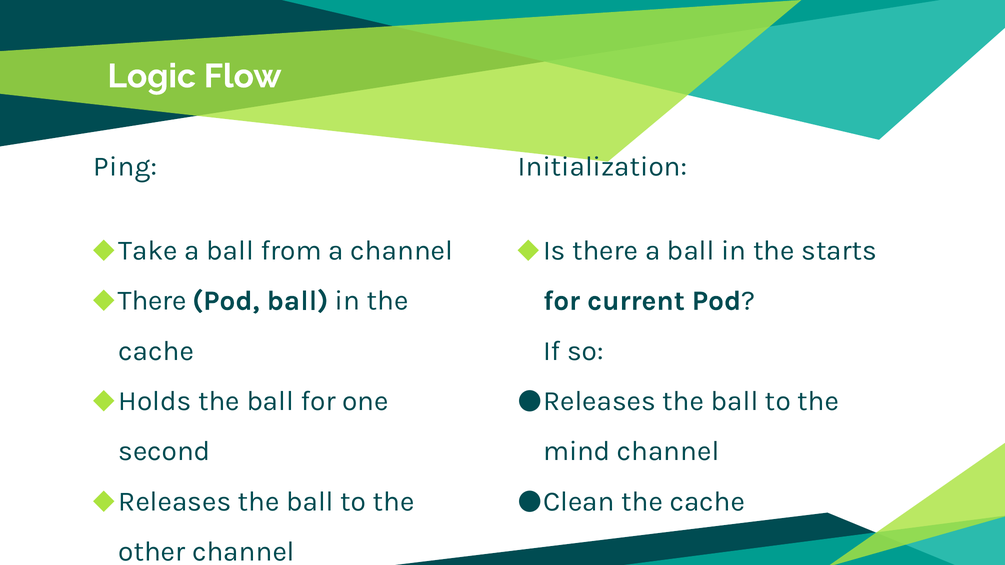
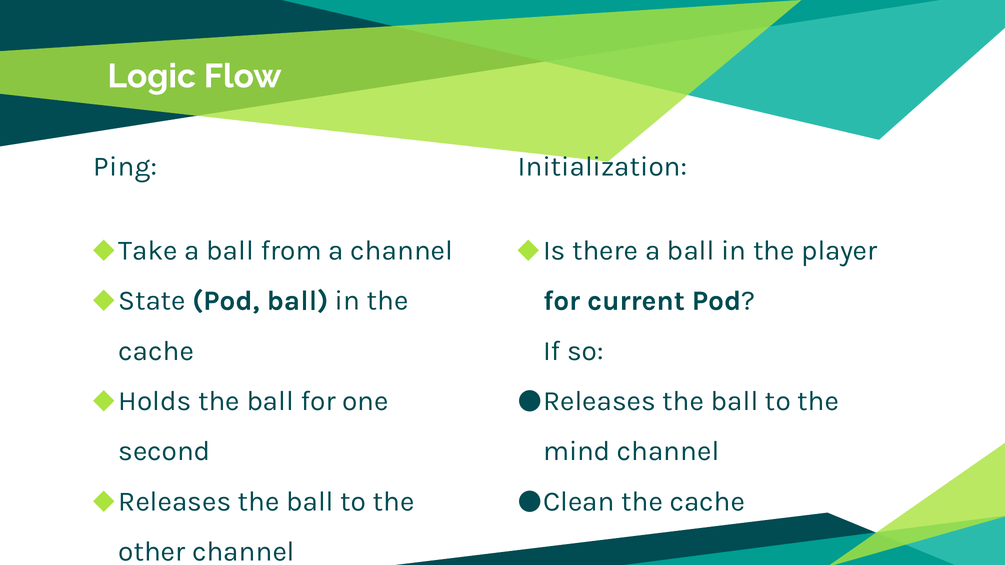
starts: starts -> player (839, 251)
There: There -> State (152, 301)
